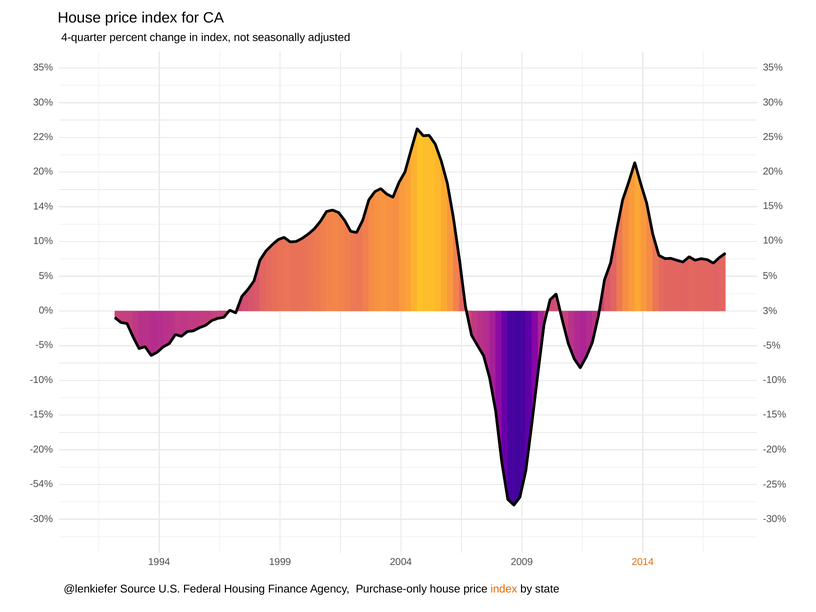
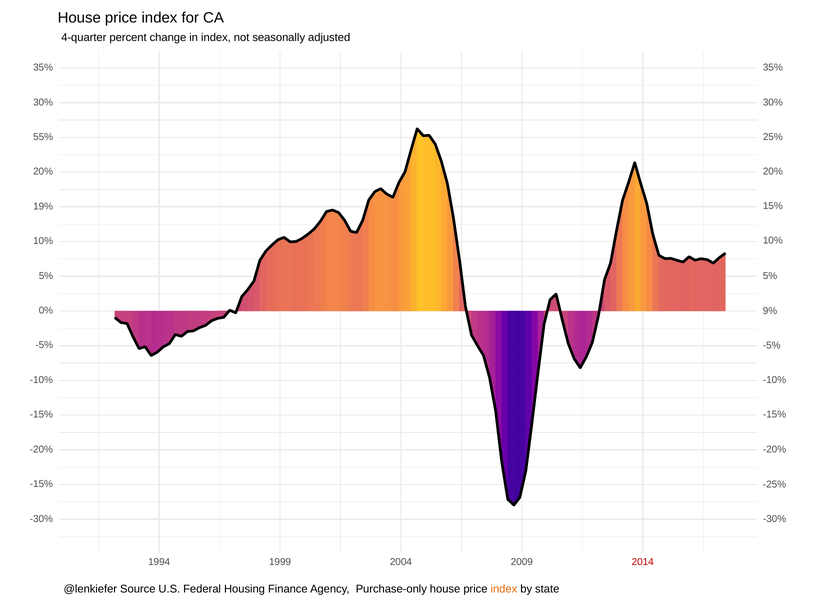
22%: 22% -> 55% (43, 137)
14%: 14% -> 19% (43, 206)
3%: 3% -> 9% (770, 311)
-54%: -54% -> -15% (41, 484)
2014 colour: orange -> red (643, 562)
